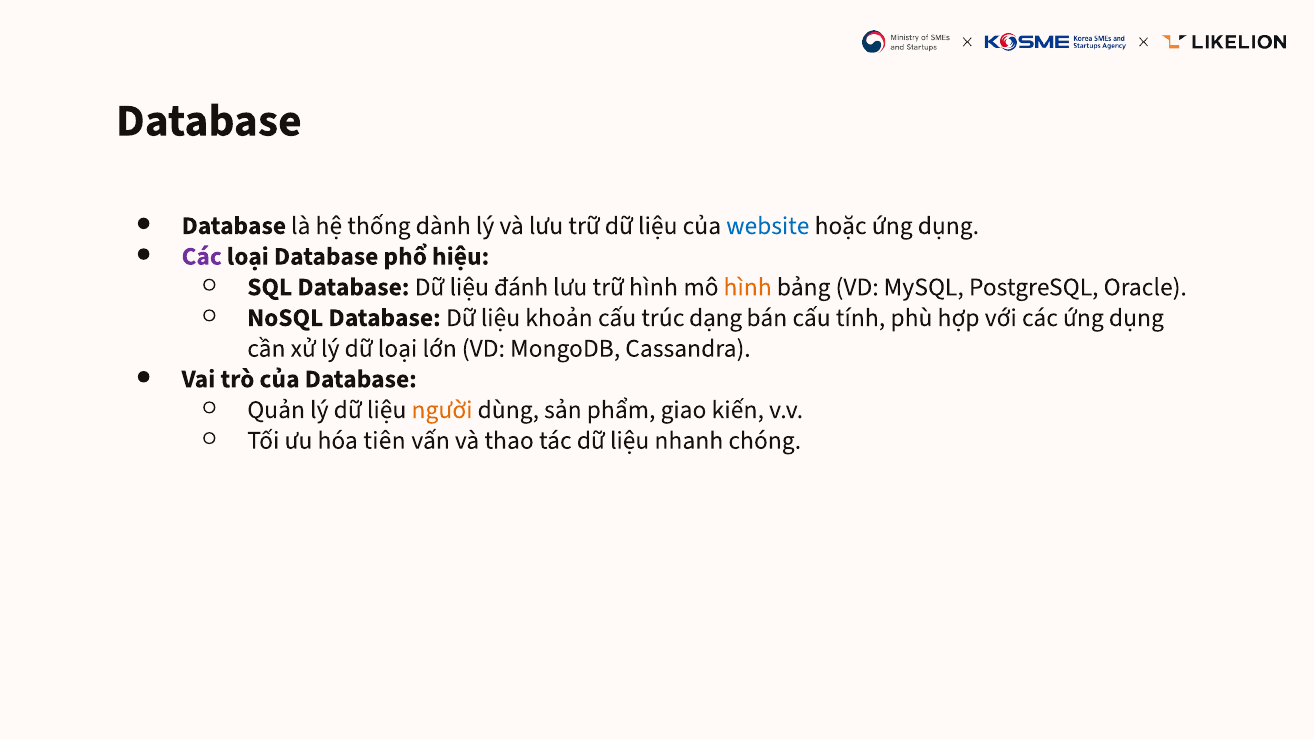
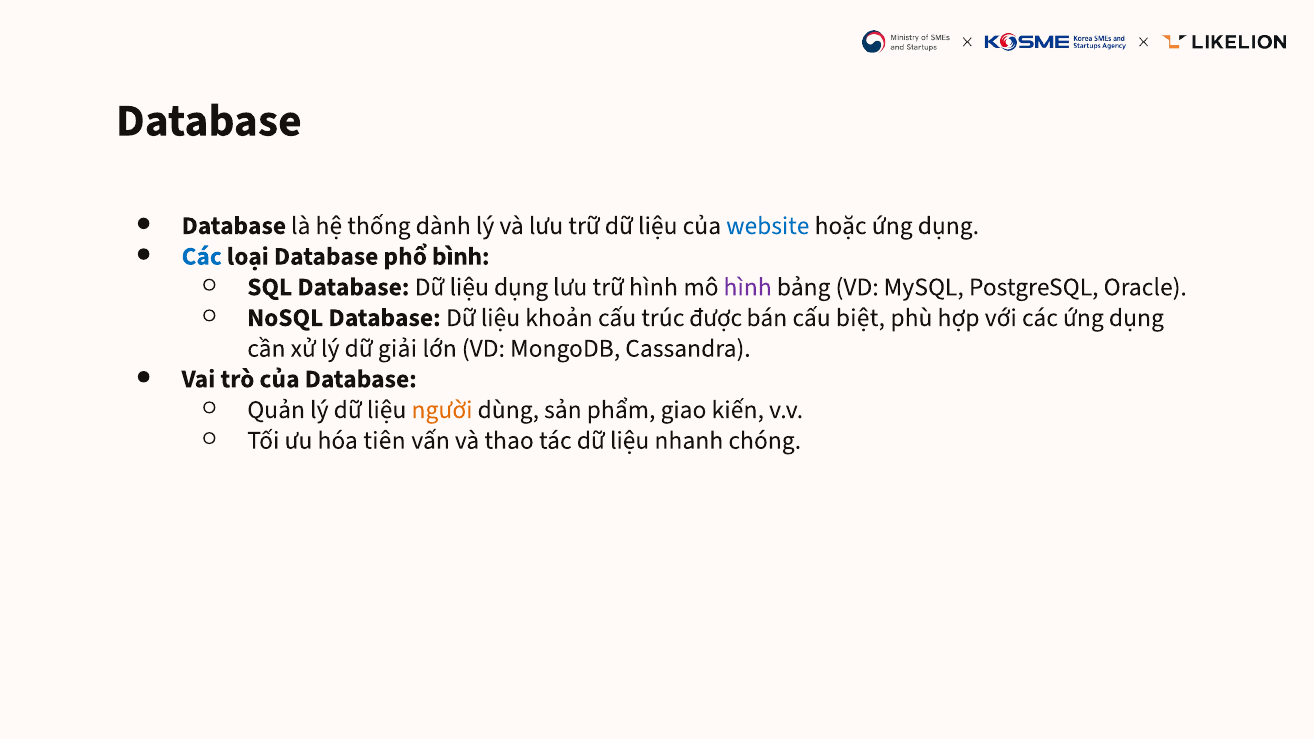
Các colour: purple -> blue (202, 256)
hiệu: hiệu -> bình (461, 256)
liệu đánh: đánh -> dụng (521, 287)
hình colour: orange -> purple (748, 287)
dạng: dạng -> được (716, 318)
tính: tính -> biệt (860, 318)
dữ loại: loại -> giải (397, 348)
